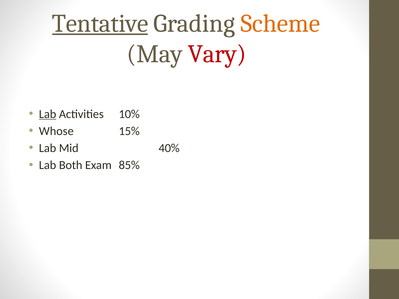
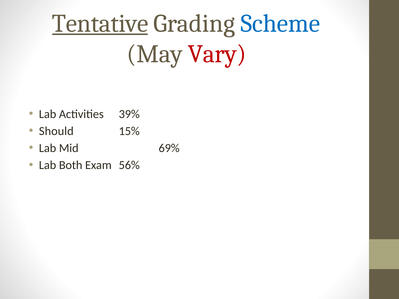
Scheme colour: orange -> blue (280, 23)
Lab underline: present -> none (48, 114)
10%: 10% -> 39% (129, 114)
Whose: Whose -> Should (56, 131)
40%: 40% -> 69% (169, 148)
85%: 85% -> 56% (129, 165)
